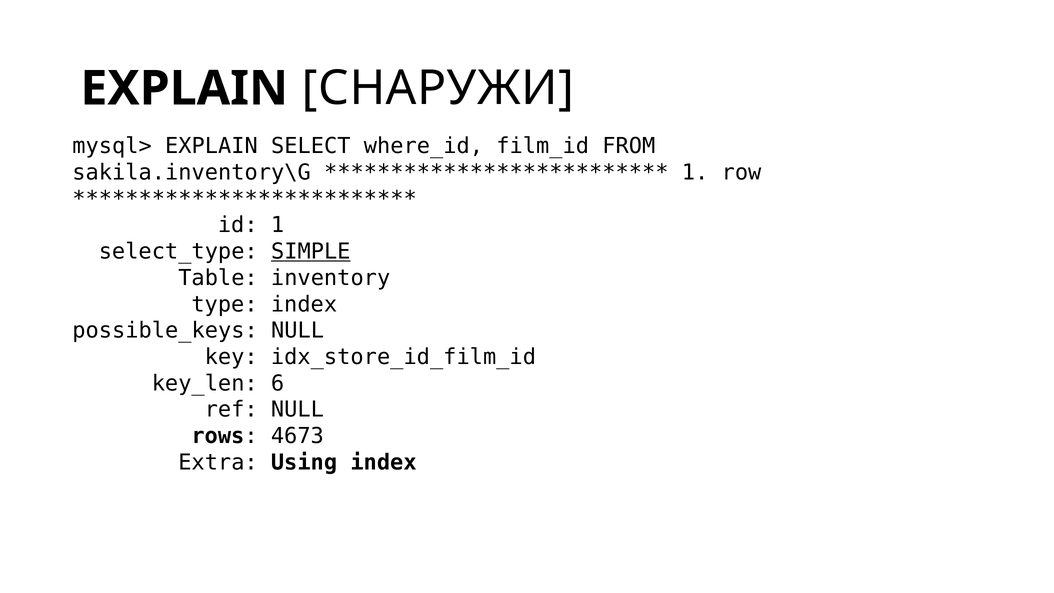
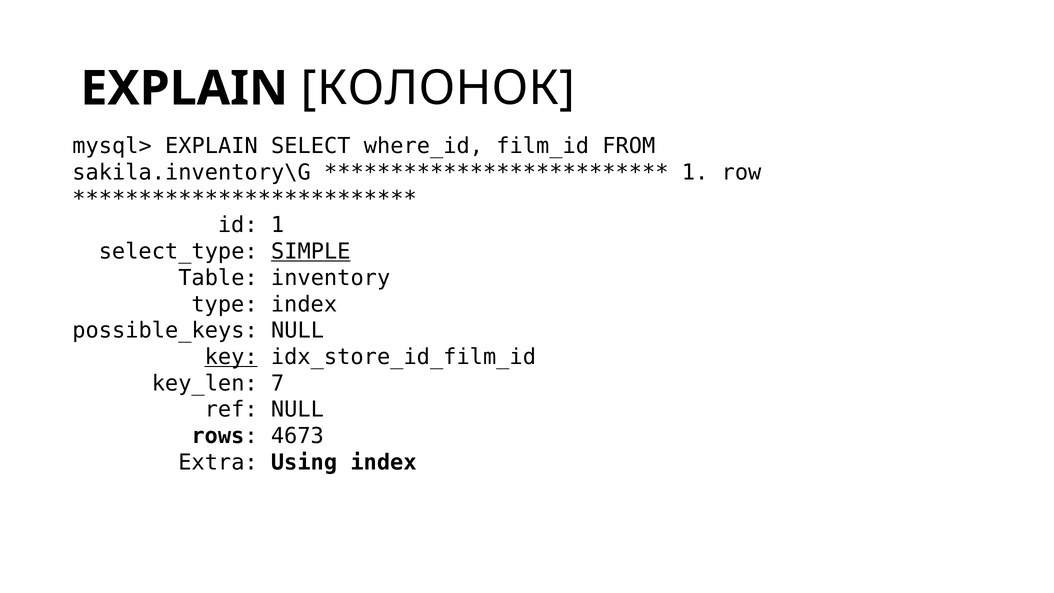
СНАРУЖИ: СНАРУЖИ -> КОЛОНОК (438, 89)
key underline: none -> present (231, 357)
6: 6 -> 7 (278, 383)
